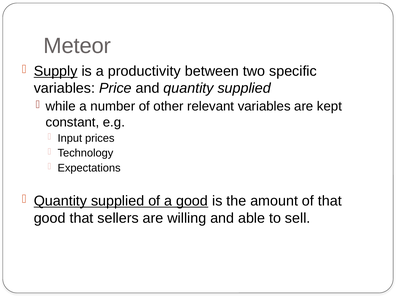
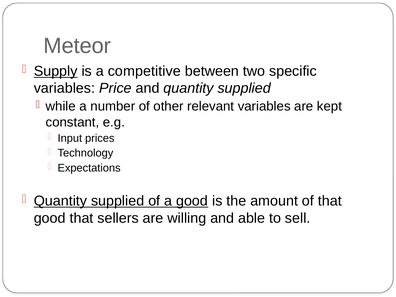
productivity: productivity -> competitive (144, 71)
